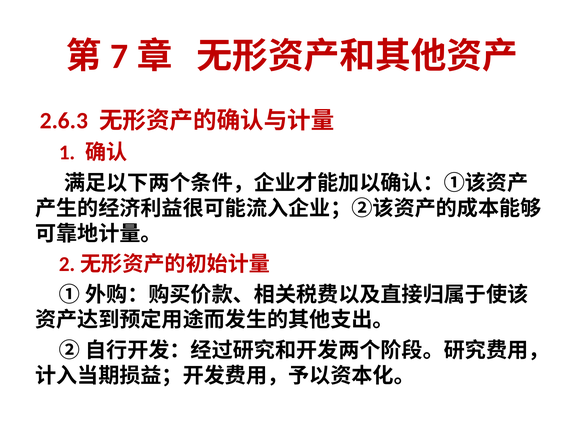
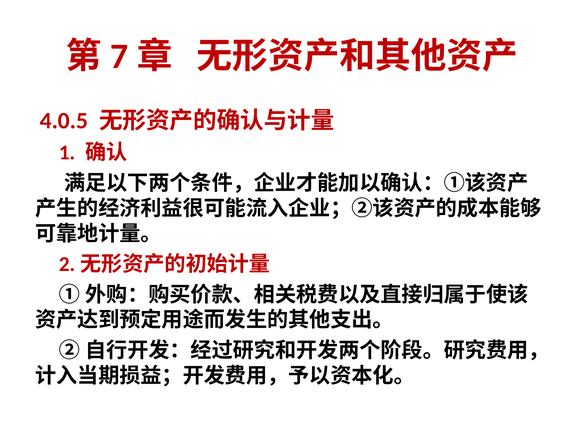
2.6.3: 2.6.3 -> 4.0.5 (64, 121)
